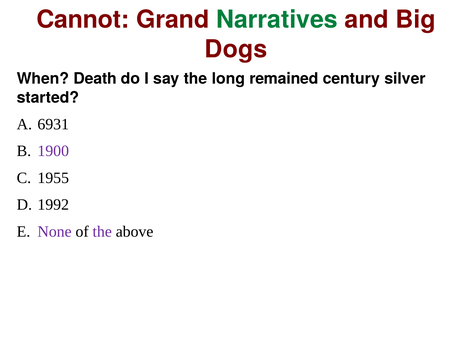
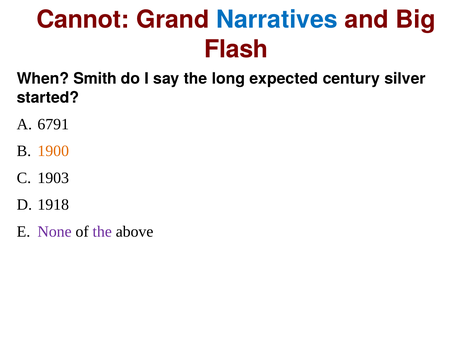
Narratives colour: green -> blue (277, 20)
Dogs: Dogs -> Flash (236, 49)
Death: Death -> Smith (95, 78)
remained: remained -> expected (284, 78)
6931: 6931 -> 6791 (53, 124)
1900 colour: purple -> orange (53, 151)
1955: 1955 -> 1903 (53, 178)
1992: 1992 -> 1918 (53, 205)
